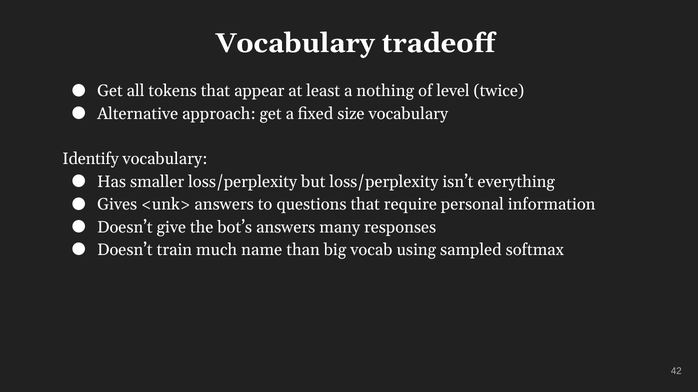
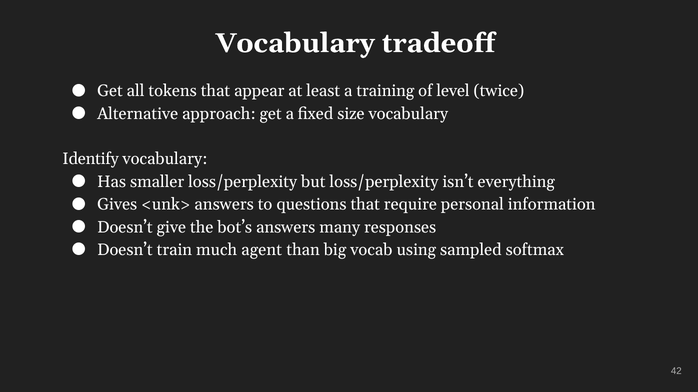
nothing: nothing -> training (385, 91)
name: name -> agent (262, 250)
